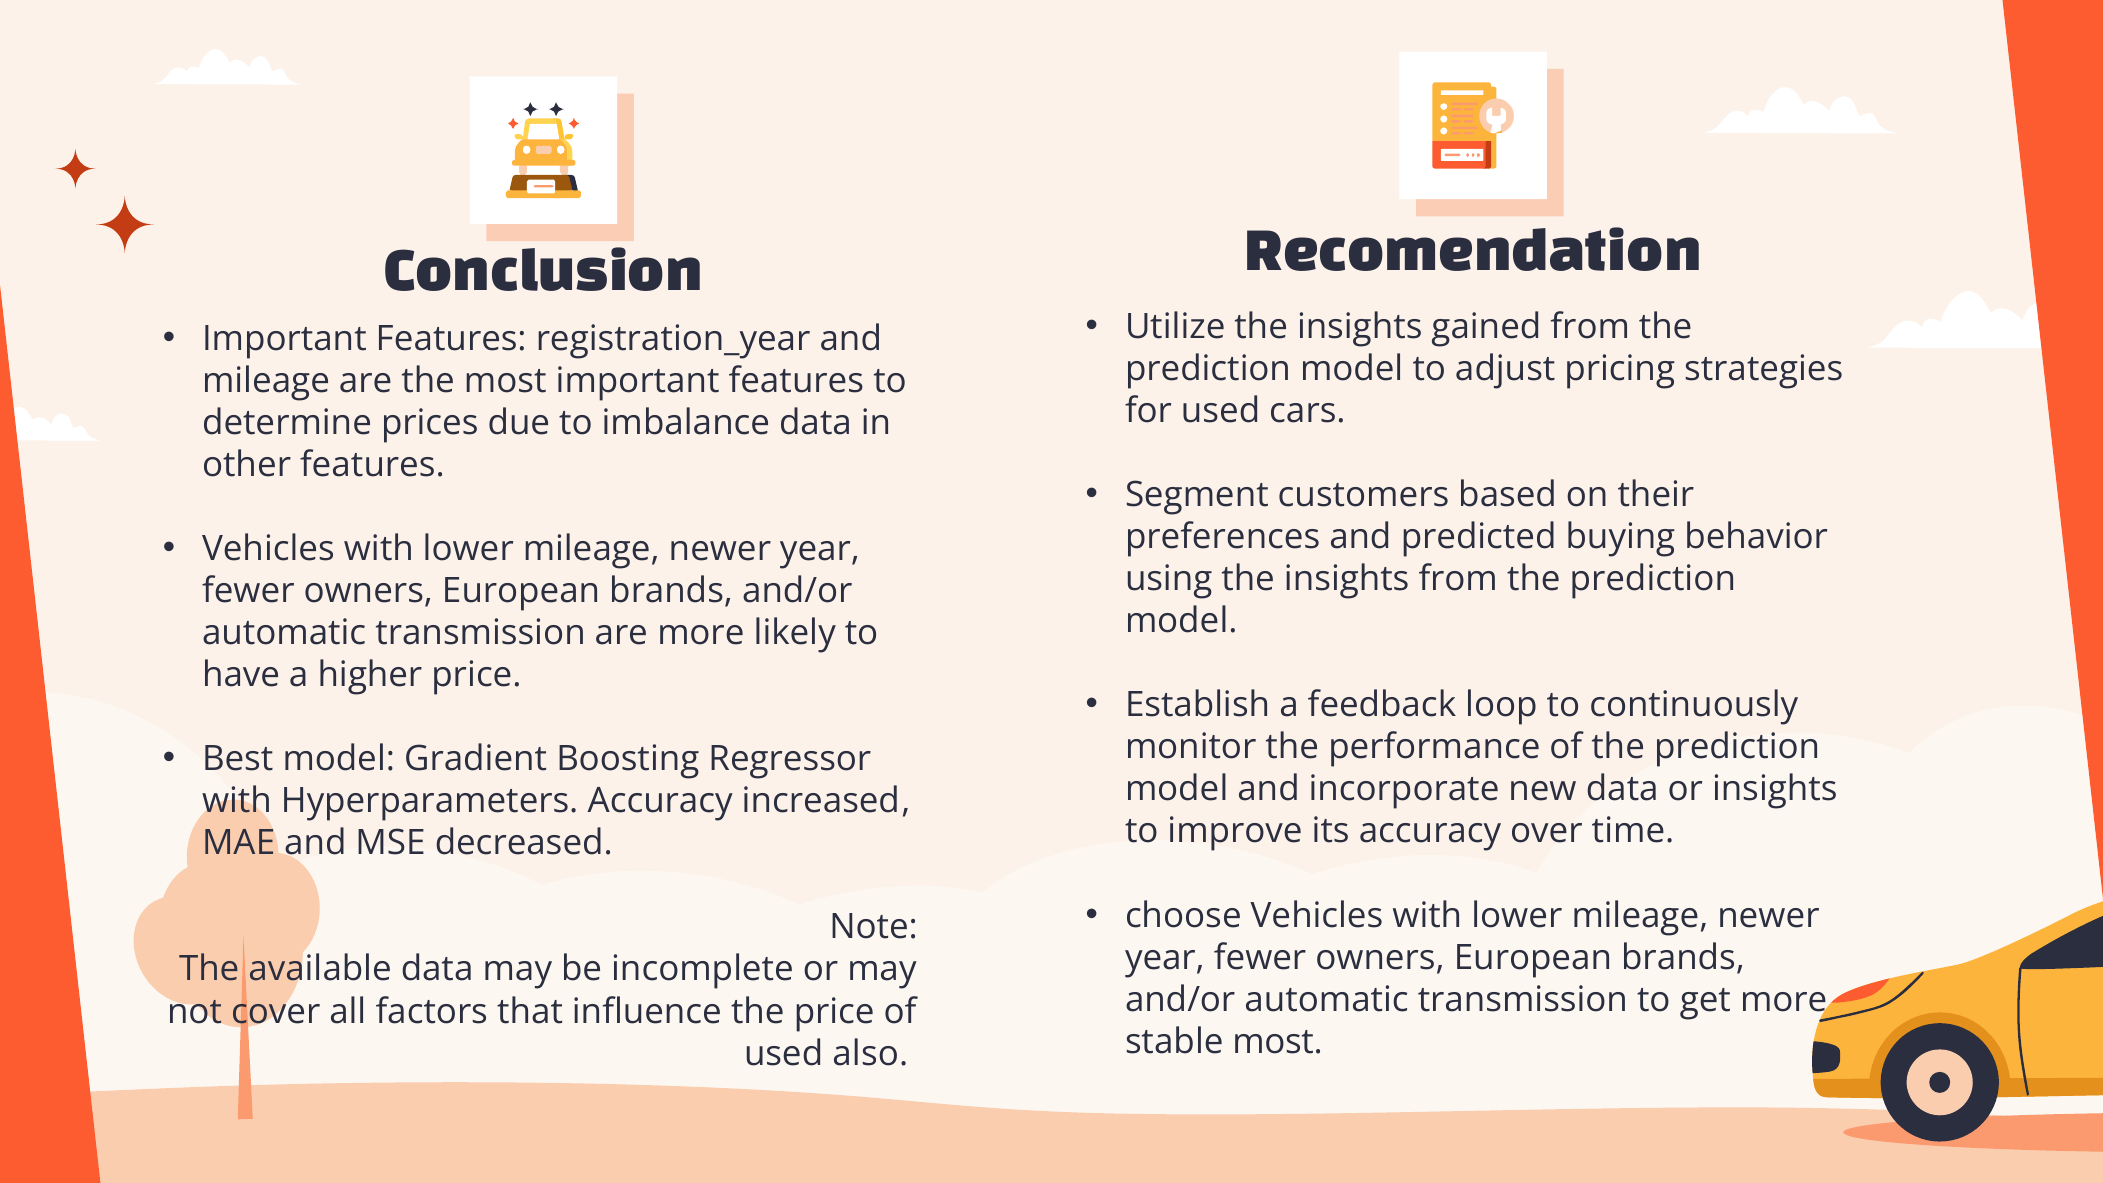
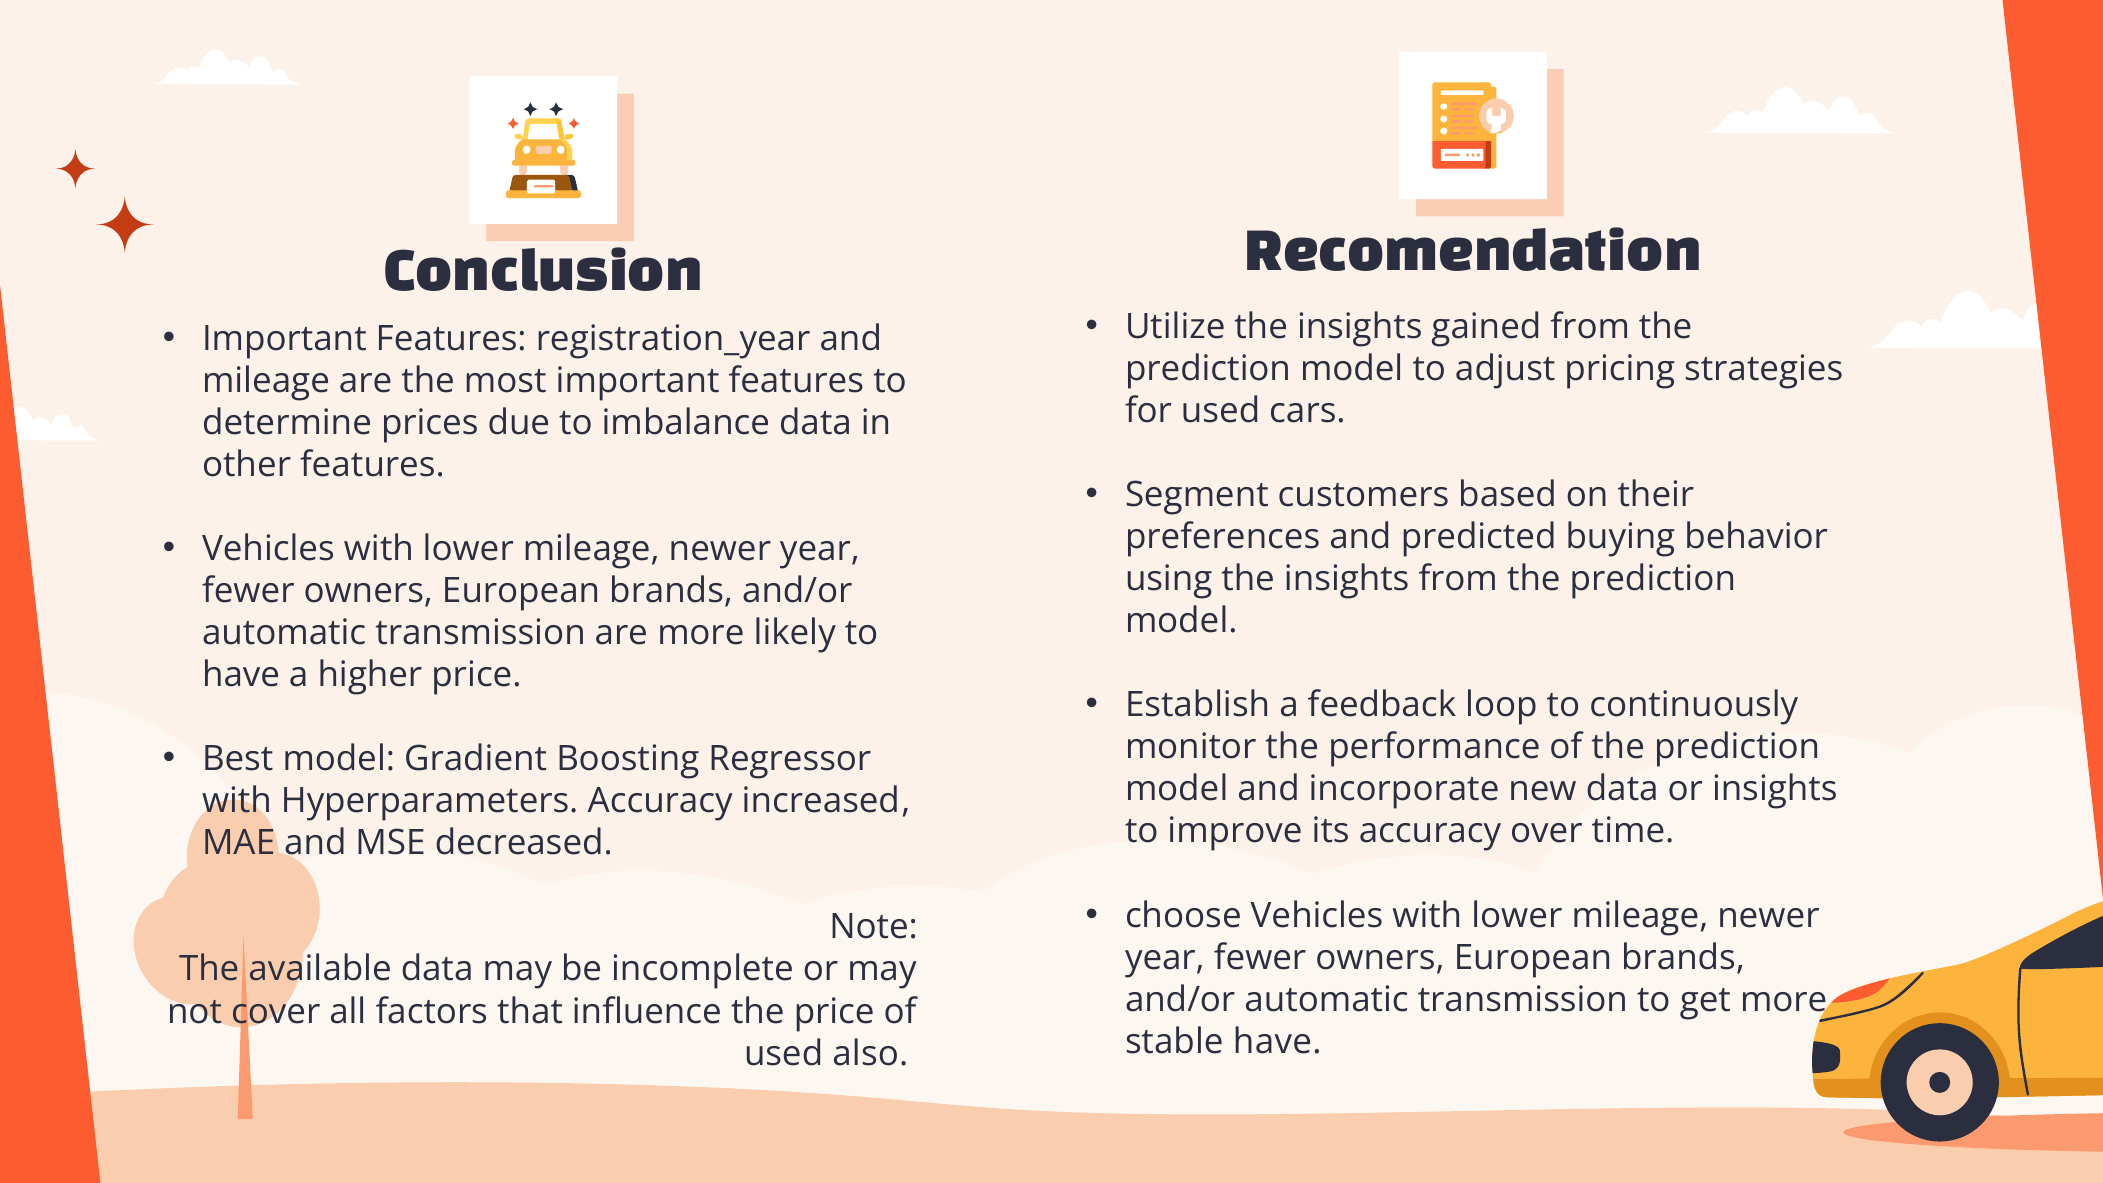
stable most: most -> have (1277, 1042)
